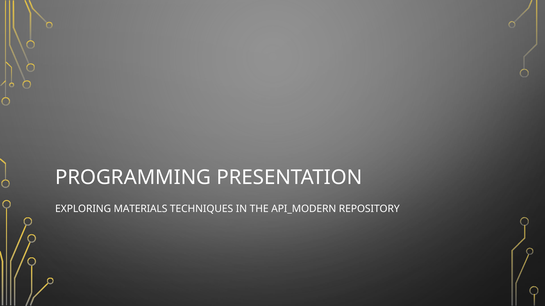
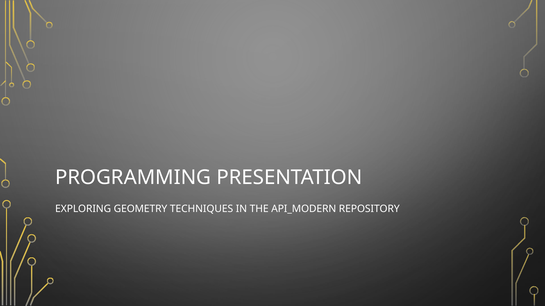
MATERIALS: MATERIALS -> GEOMETRY (141, 209)
